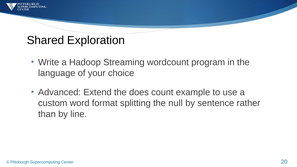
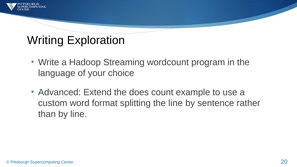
Shared: Shared -> Writing (45, 40)
the null: null -> line (176, 103)
